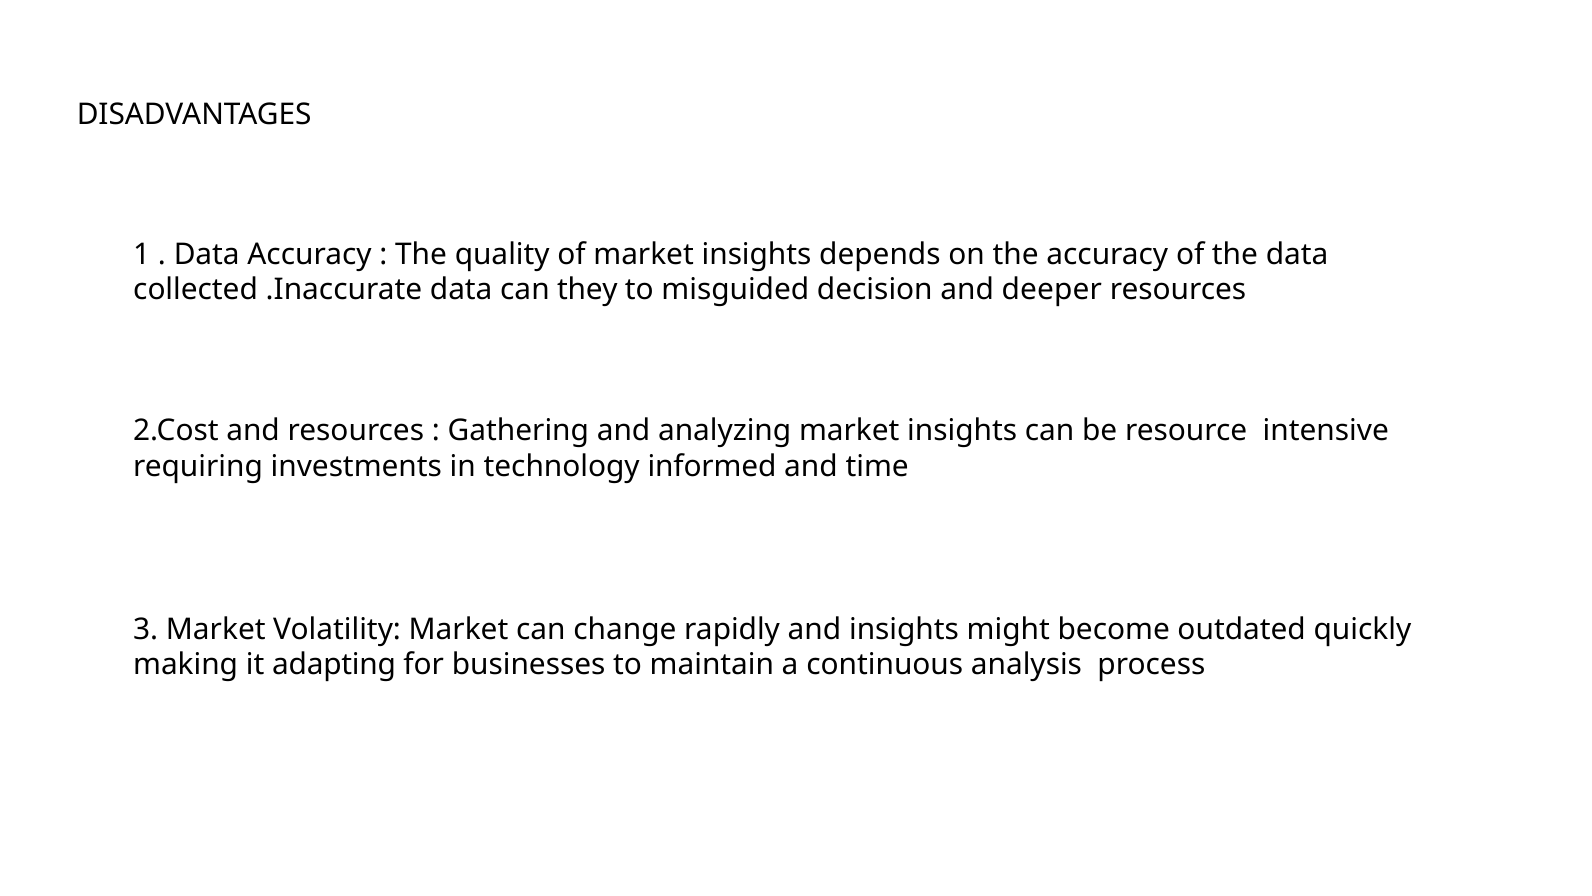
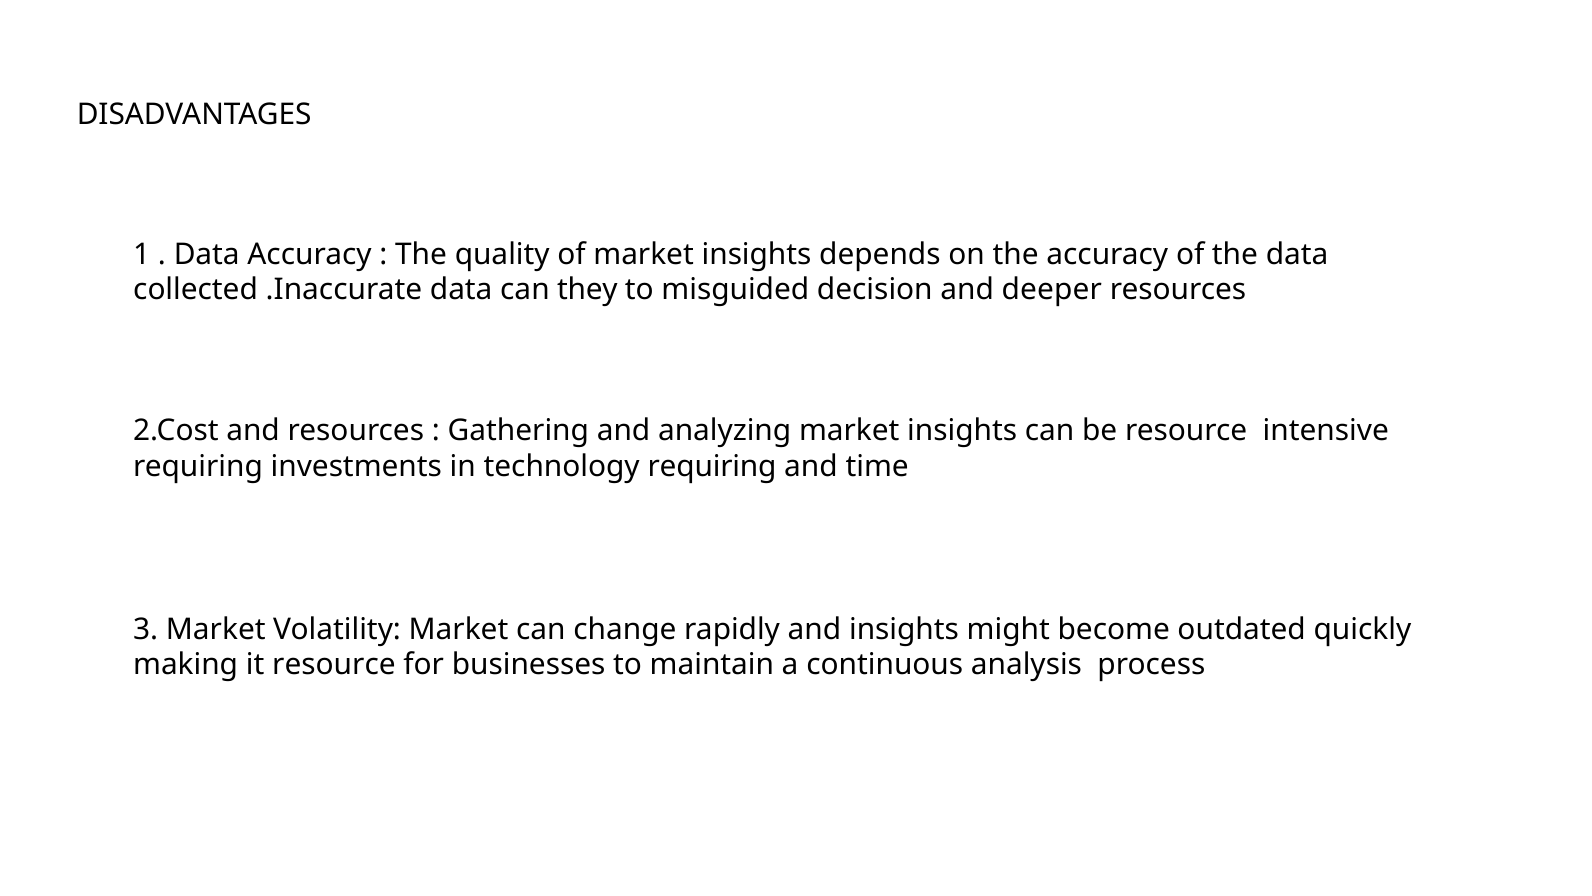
technology informed: informed -> requiring (712, 467)
it adapting: adapting -> resource (334, 665)
